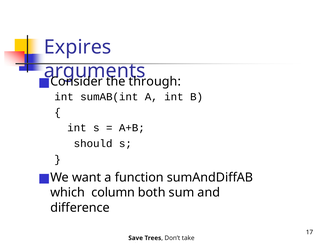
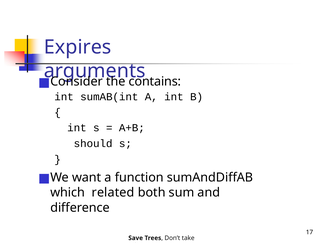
through: through -> contains (155, 81)
column: column -> related (113, 192)
